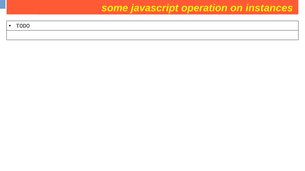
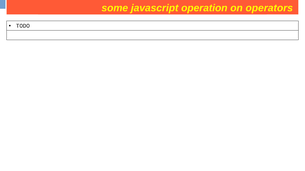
instances: instances -> operators (269, 8)
